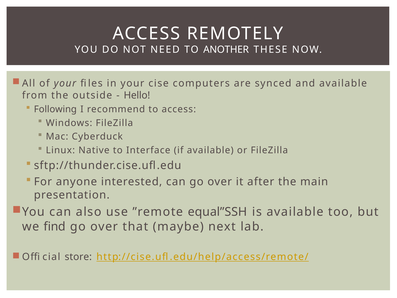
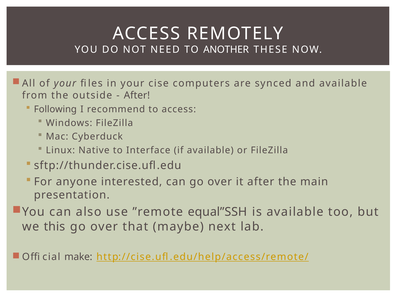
Hello: Hello -> After (137, 95)
find: find -> this (55, 226)
store: store -> make (78, 257)
